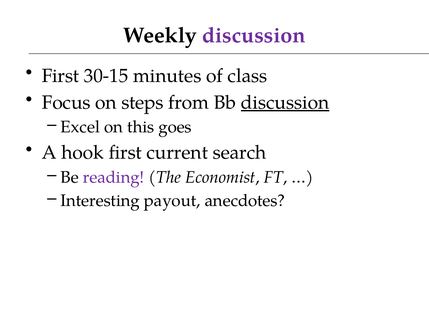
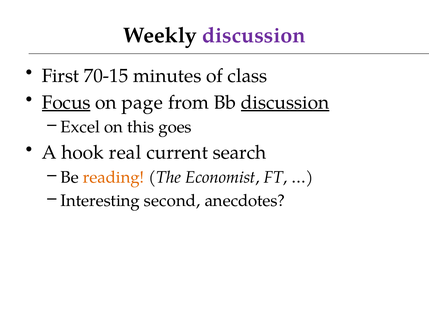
30-15: 30-15 -> 70-15 (106, 76)
Focus underline: none -> present (66, 102)
steps: steps -> page (142, 102)
hook first: first -> real (125, 152)
reading colour: purple -> orange (114, 177)
payout: payout -> second (172, 200)
